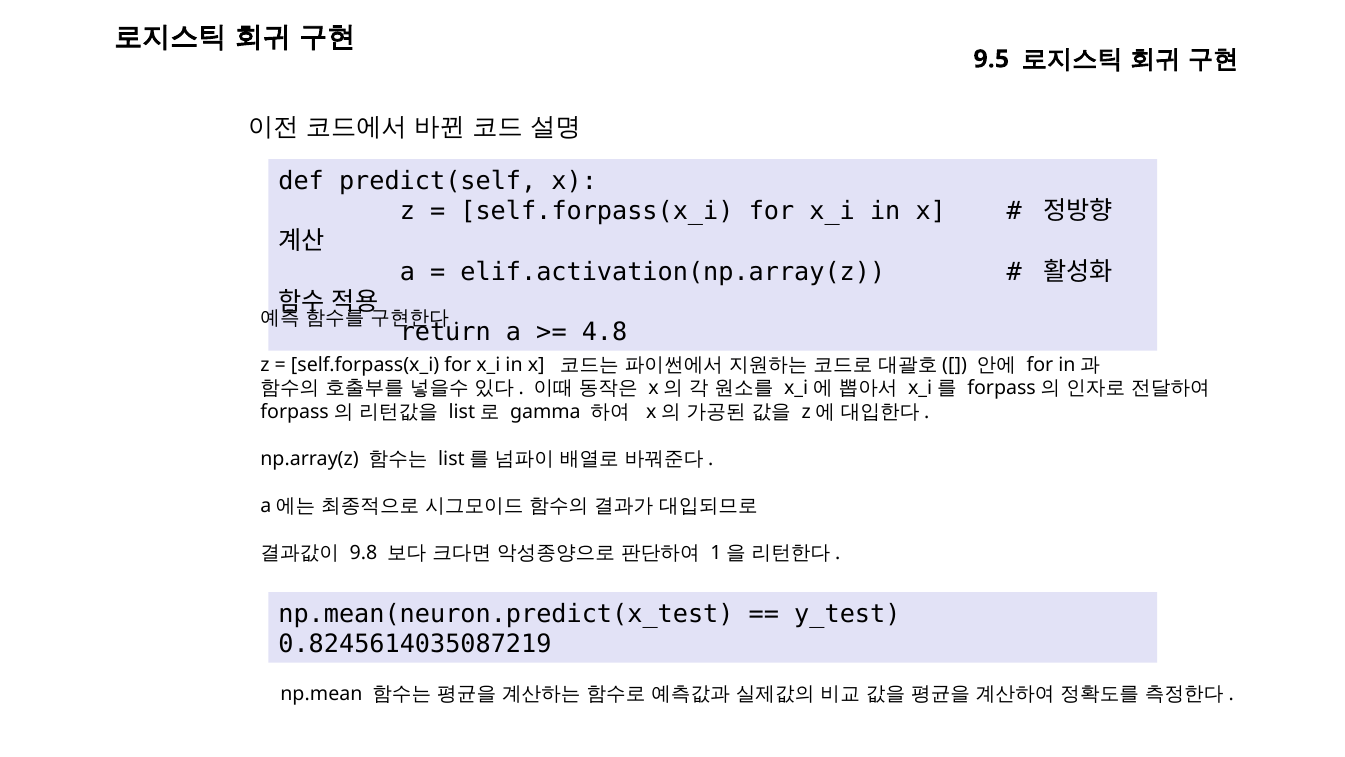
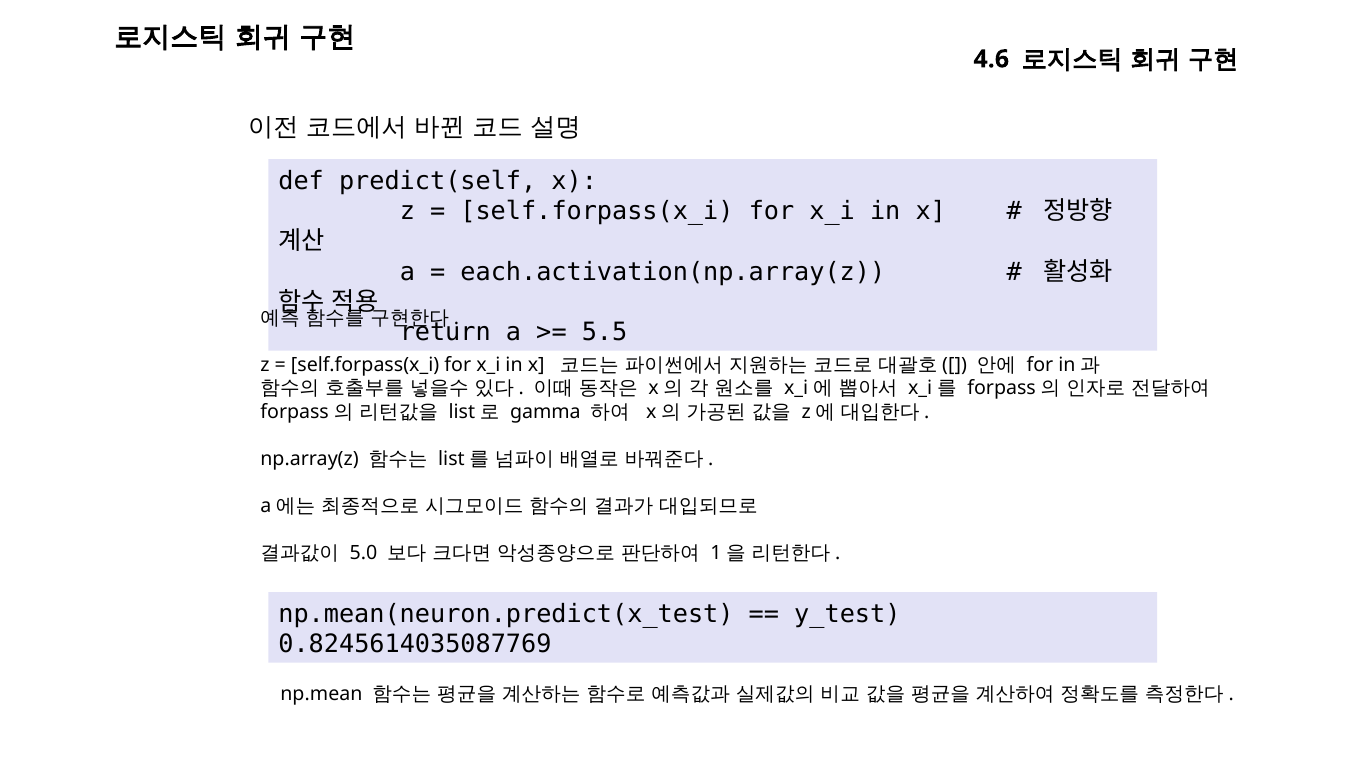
9.5: 9.5 -> 4.6 (991, 59)
elif.activation(np.array(z: elif.activation(np.array(z -> each.activation(np.array(z (673, 272)
4.8: 4.8 -> 5.5 (605, 332)
9.8: 9.8 -> 5.0 (363, 553)
0.8245614035087219: 0.8245614035087219 -> 0.8245614035087769 (415, 644)
